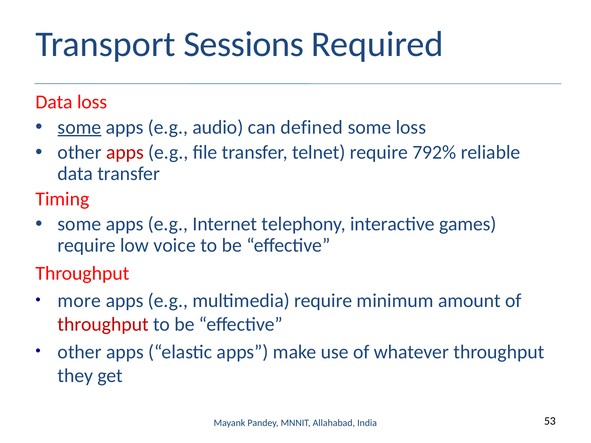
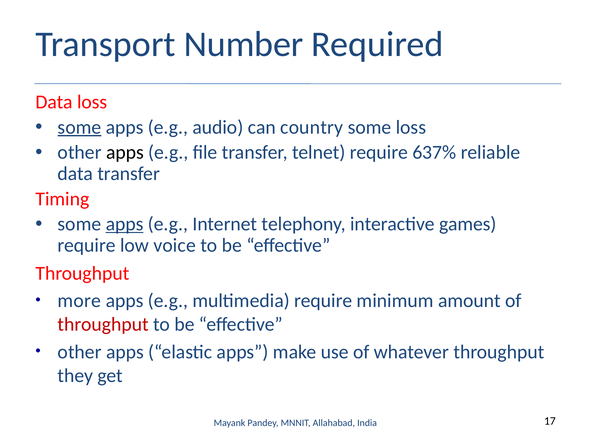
Sessions: Sessions -> Number (244, 44)
defined: defined -> country (312, 127)
apps colour: red -> black (125, 153)
792%: 792% -> 637% (434, 153)
apps underline: none -> present (125, 224)
53: 53 -> 17 (550, 421)
